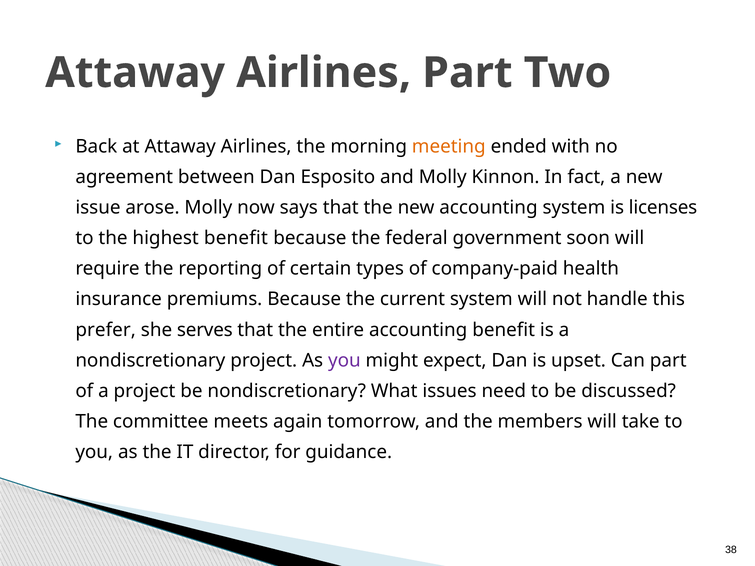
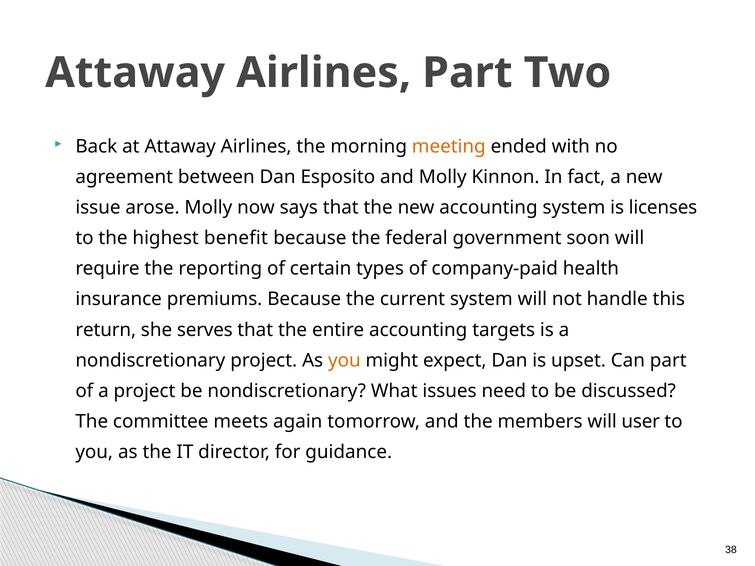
prefer: prefer -> return (106, 330)
accounting benefit: benefit -> targets (504, 330)
you colour: purple -> orange (344, 360)
take: take -> user (641, 422)
